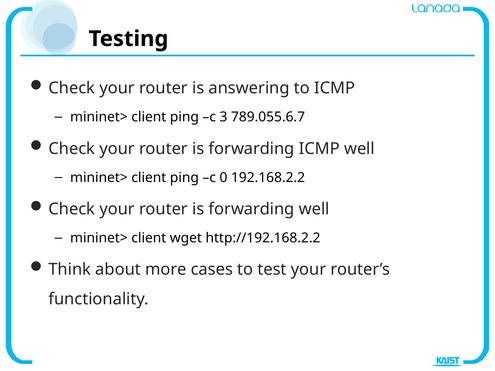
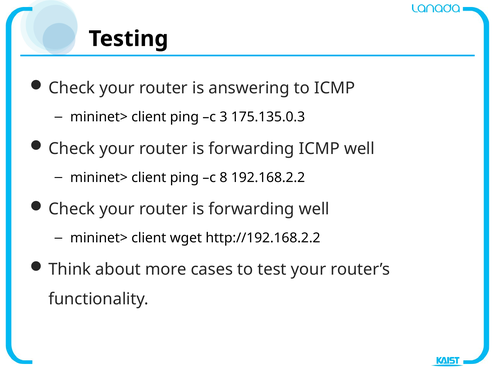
789.055.6.7: 789.055.6.7 -> 175.135.0.3 (268, 117)
0: 0 -> 8 (223, 178)
